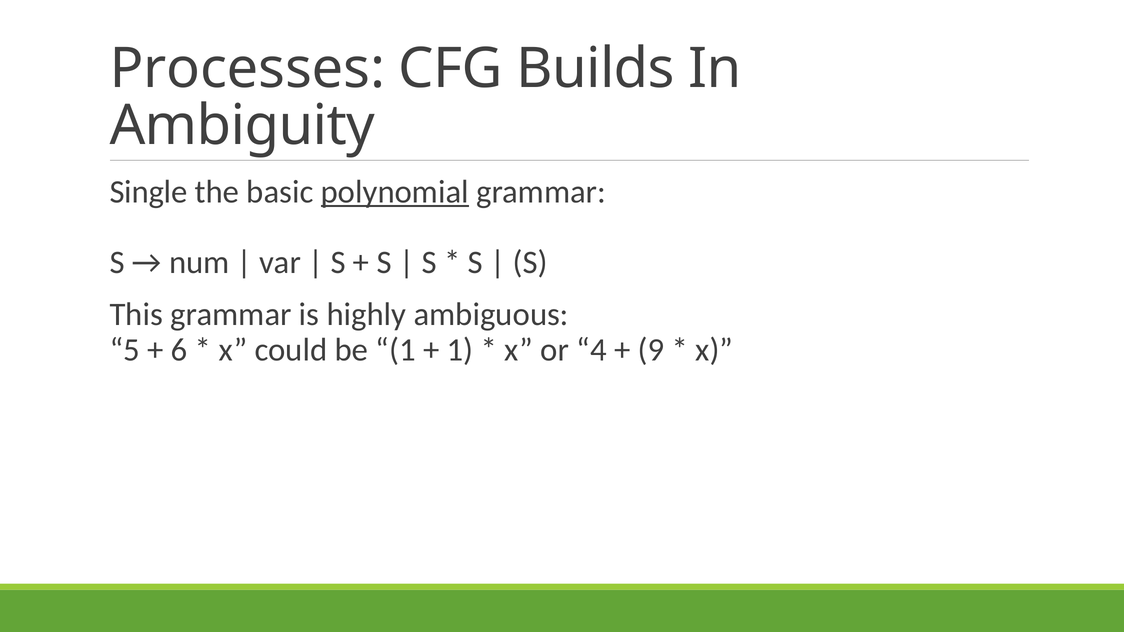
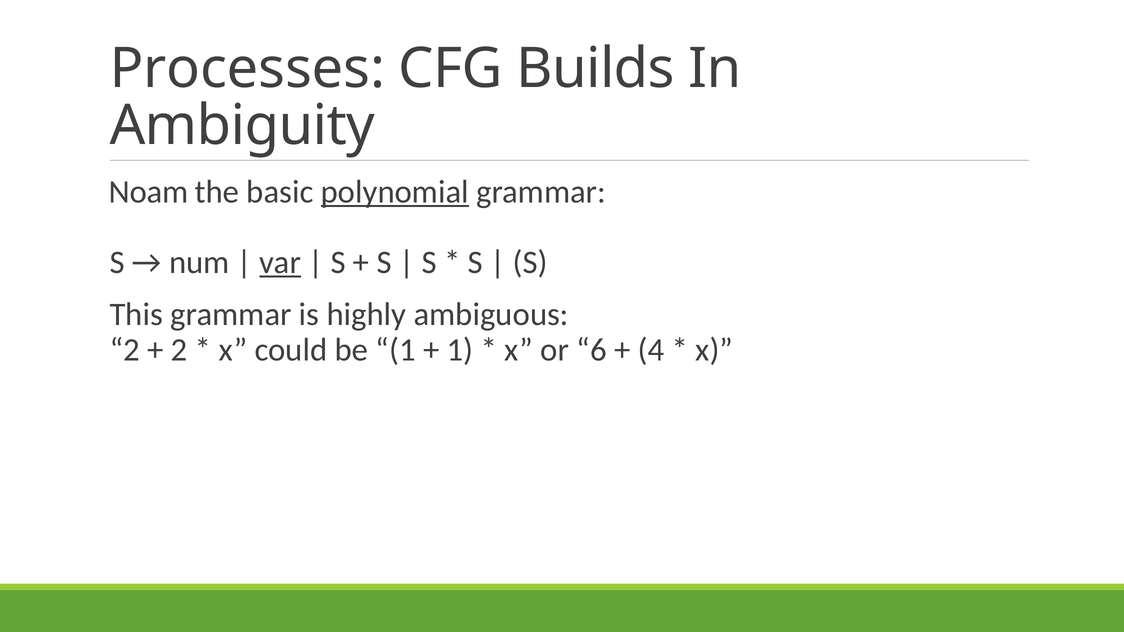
Single: Single -> Noam (149, 192)
var underline: none -> present (280, 263)
5: 5 -> 2 (125, 350)
6: 6 -> 2 (179, 350)
4: 4 -> 6 (592, 350)
9: 9 -> 4 (651, 350)
